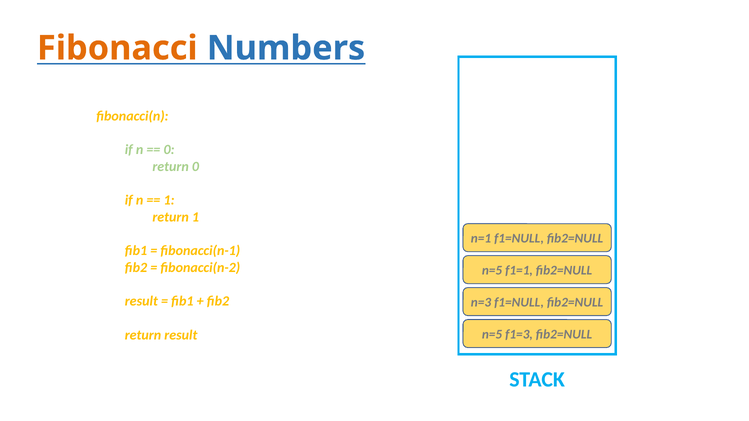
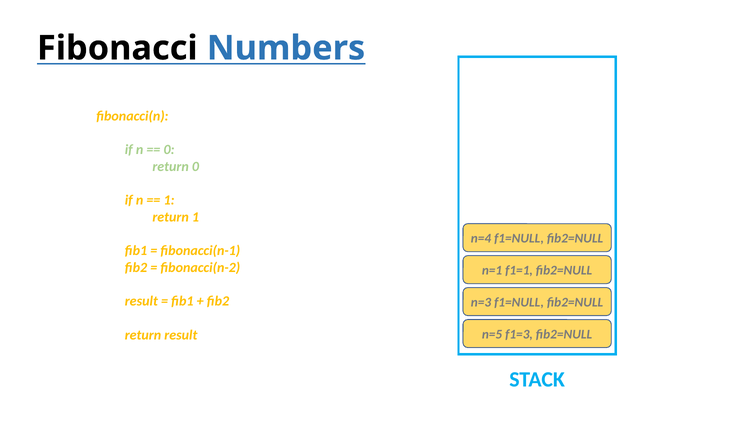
Fibonacci colour: orange -> black (117, 48)
n=1: n=1 -> n=4 (481, 239)
n=5: n=5 -> n=1 (492, 271)
